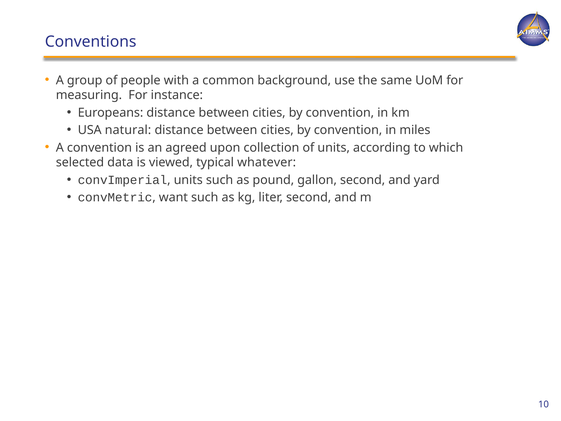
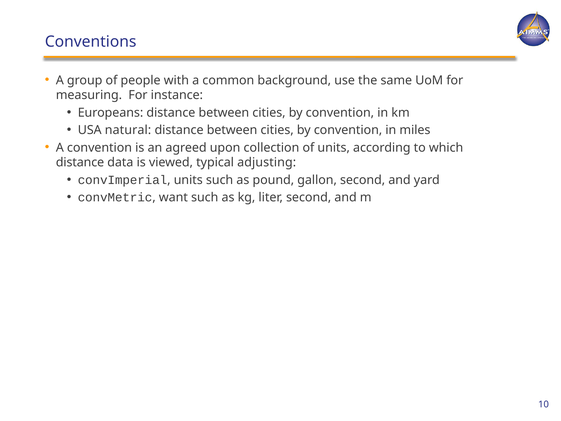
selected: selected -> distance (80, 162)
whatever: whatever -> adjusting (267, 162)
